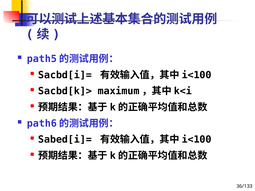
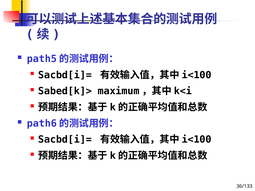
Sacbd[k]>: Sacbd[k]> -> Sabed[k]> (65, 91)
Sabed[i]=: Sabed[i]= -> Sacbd[i]= (65, 140)
